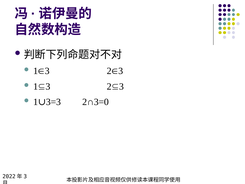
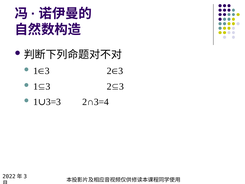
2∩3=0: 2∩3=0 -> 2∩3=4 (95, 102)
